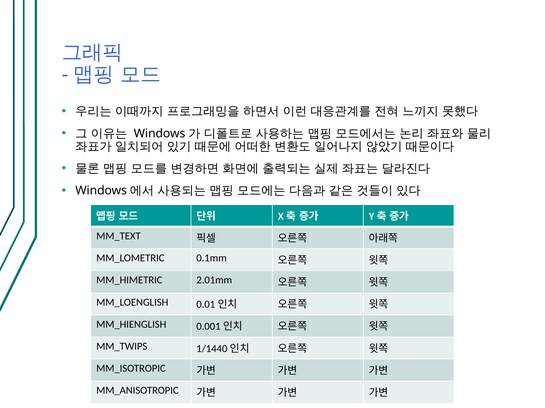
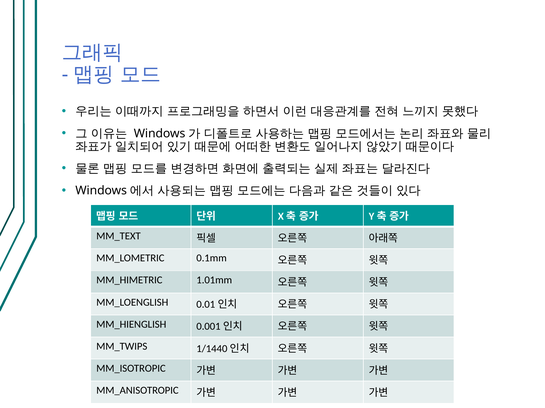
2.01mm: 2.01mm -> 1.01mm (214, 281)
